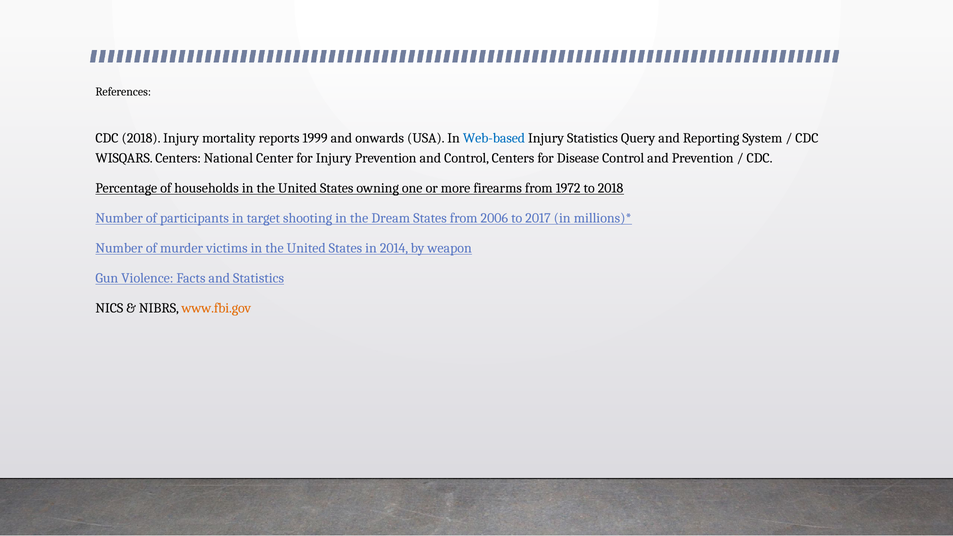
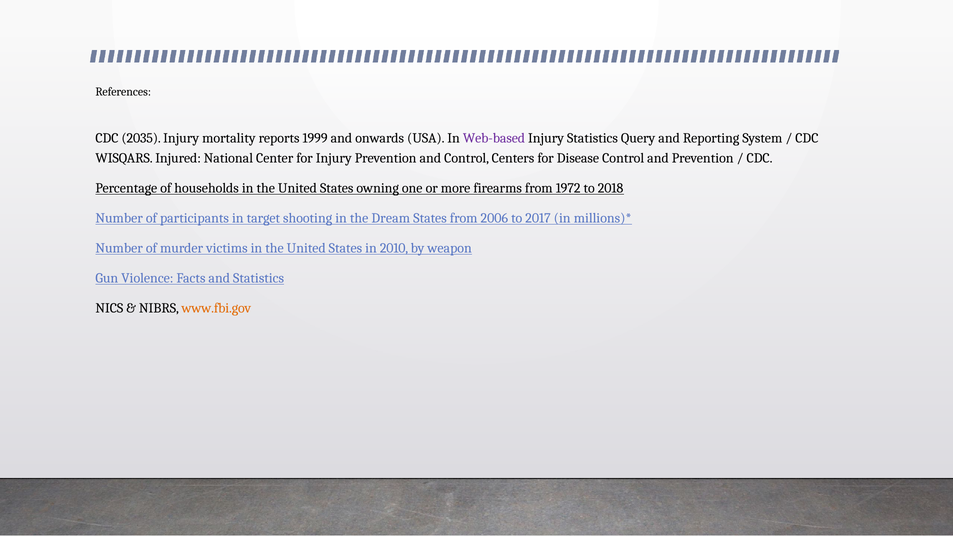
CDC 2018: 2018 -> 2035 (141, 138)
Web-based colour: blue -> purple (494, 138)
WISQARS Centers: Centers -> Injured (178, 158)
2014: 2014 -> 2010 (394, 248)
